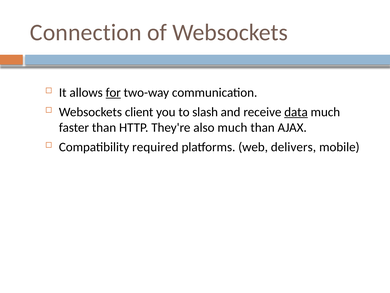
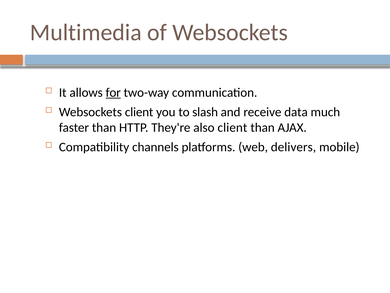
Connection: Connection -> Multimedia (86, 33)
data underline: present -> none (296, 112)
also much: much -> client (232, 127)
required: required -> channels (155, 147)
